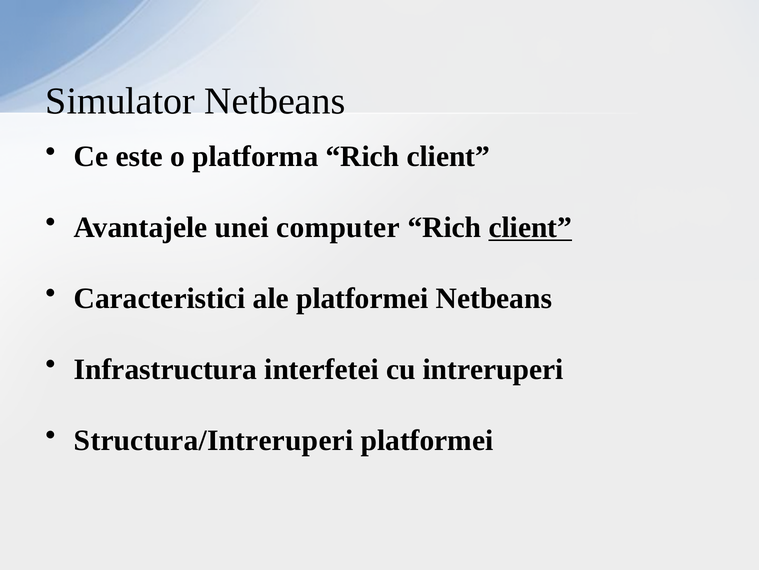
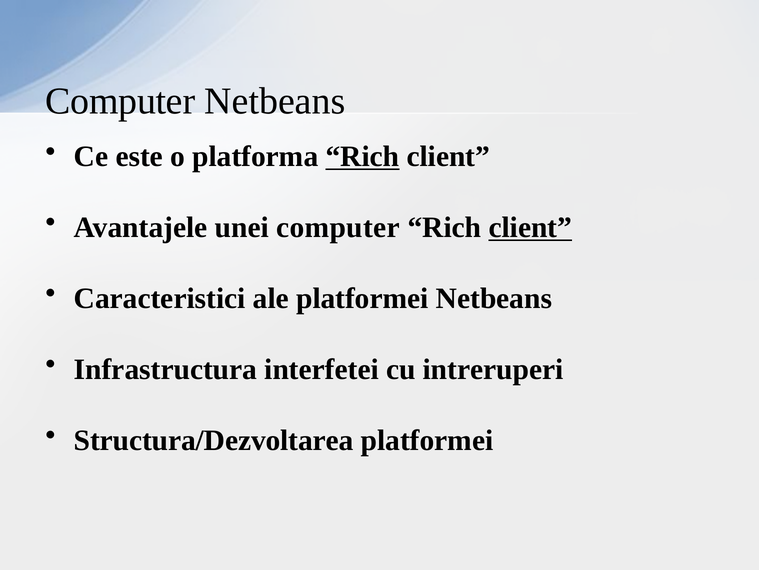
Simulator: Simulator -> Computer (120, 101)
Rich underline: none -> present (362, 156)
Structura/Intreruperi: Structura/Intreruperi -> Structura/Dezvoltarea (214, 440)
